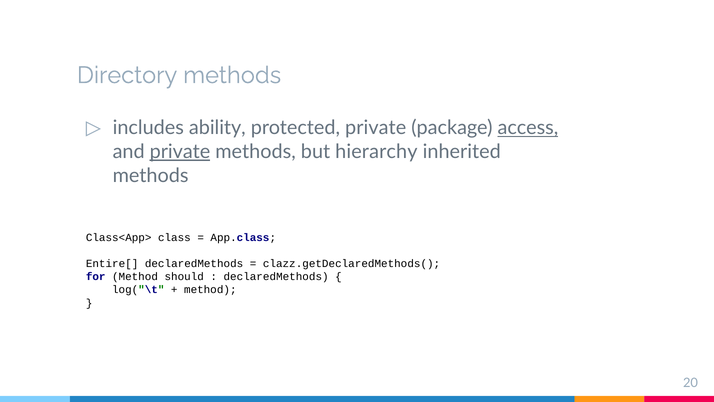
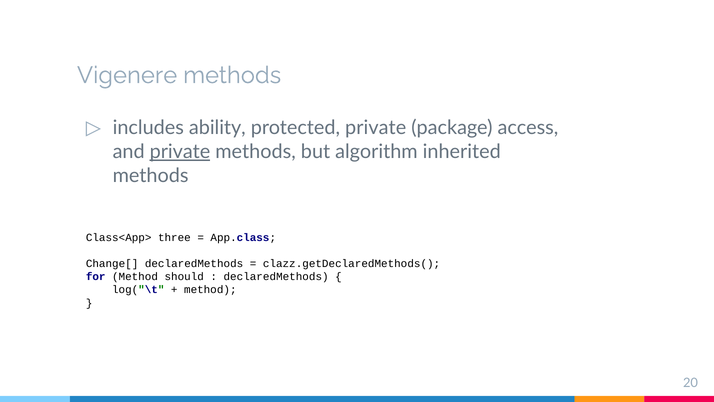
Directory: Directory -> Vigenere (127, 75)
access underline: present -> none (528, 128)
hierarchy: hierarchy -> algorithm (376, 152)
class: class -> three (174, 237)
Entire[: Entire[ -> Change[ (112, 263)
